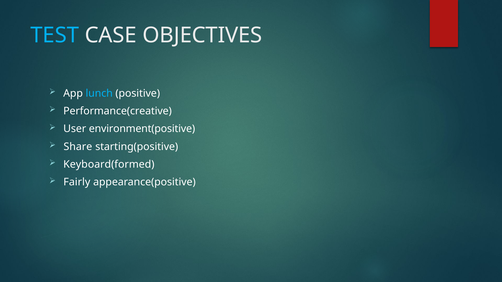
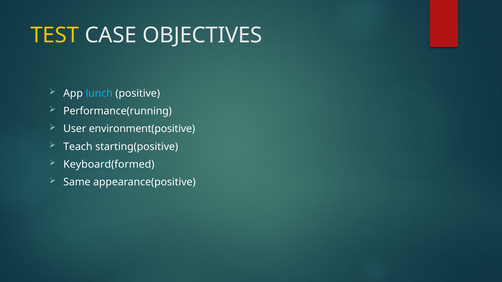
TEST colour: light blue -> yellow (55, 35)
Performance(creative: Performance(creative -> Performance(running (118, 111)
Share: Share -> Teach (78, 147)
Fairly: Fairly -> Same (77, 182)
